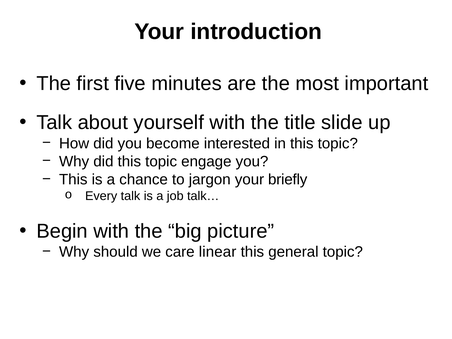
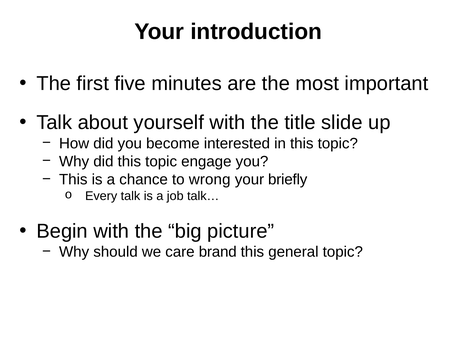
jargon: jargon -> wrong (210, 180)
linear: linear -> brand (218, 252)
